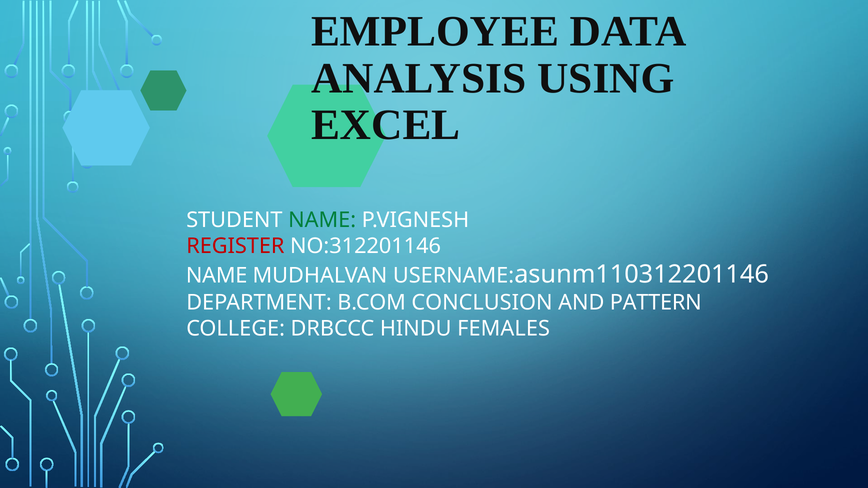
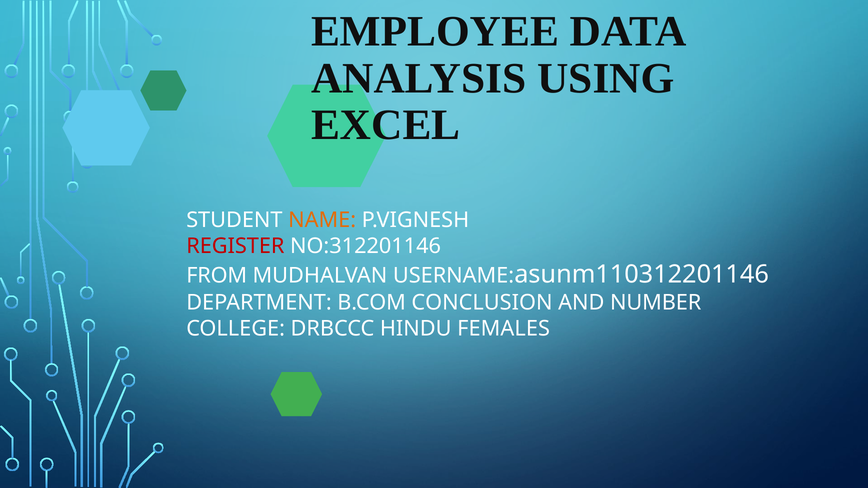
NAME colour: green -> orange (322, 220)
NAME: NAME -> FROM (217, 276)
PATTERN: PATTERN -> NUMBER (656, 303)
